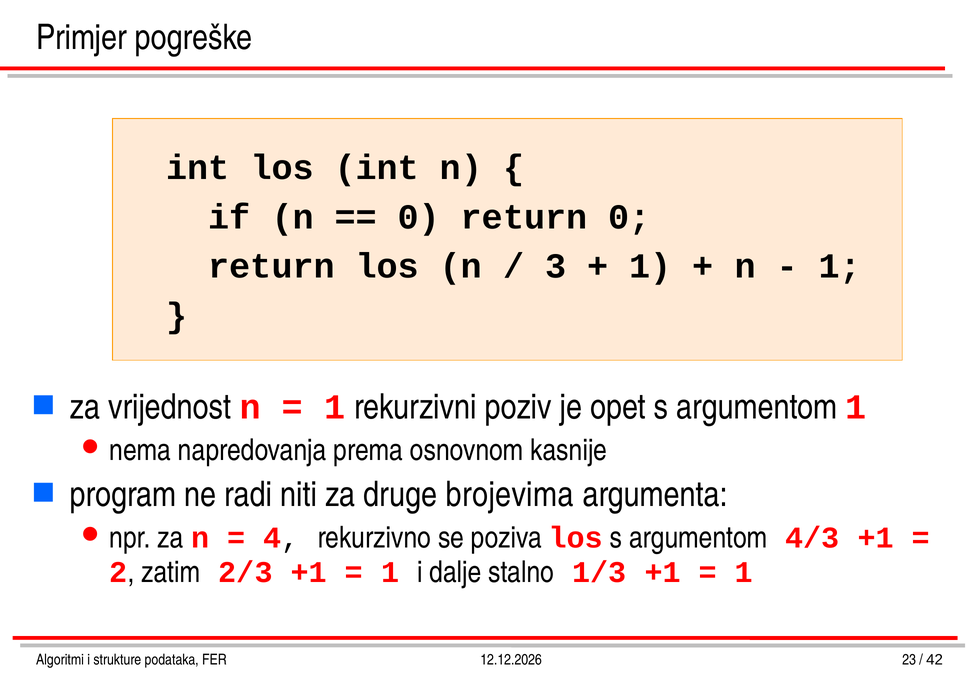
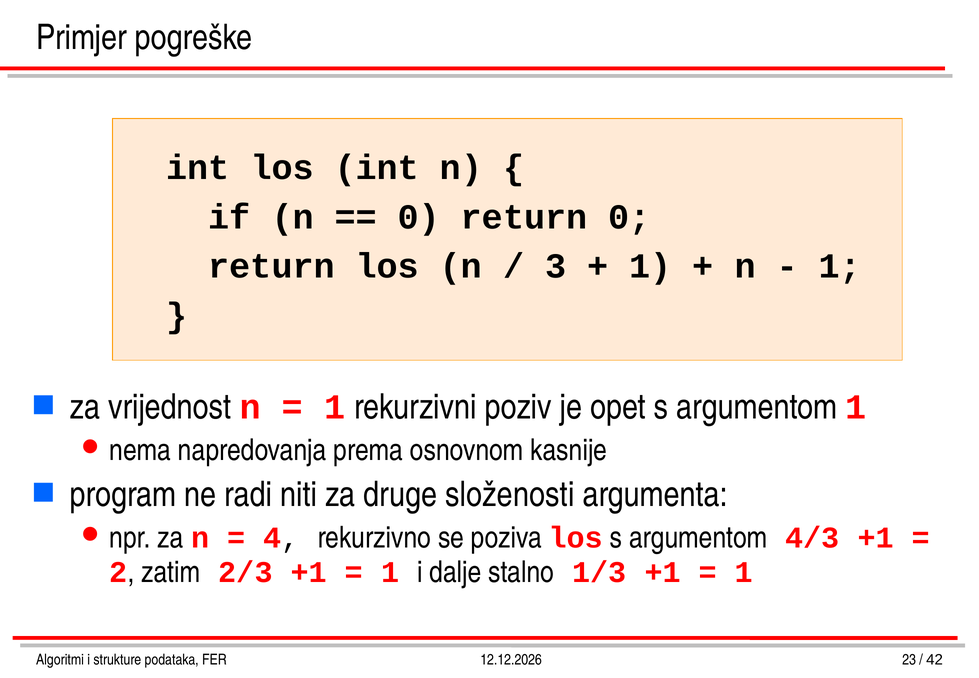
brojevima: brojevima -> složenosti (510, 495)
